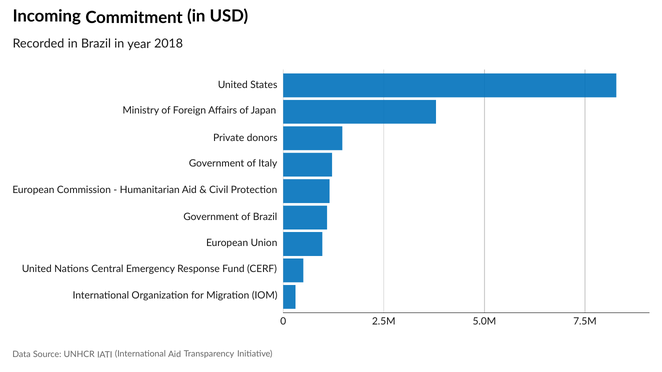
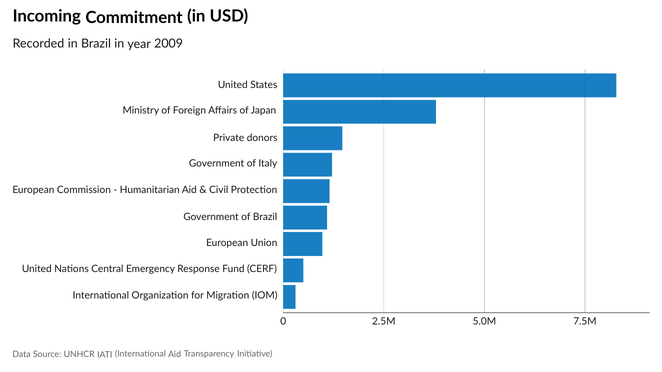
2018: 2018 -> 2009 (169, 44)
